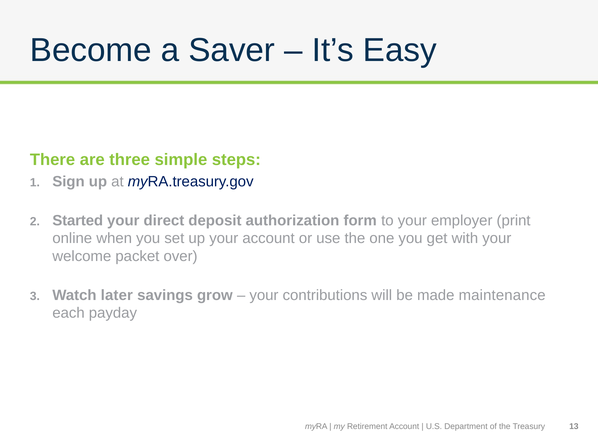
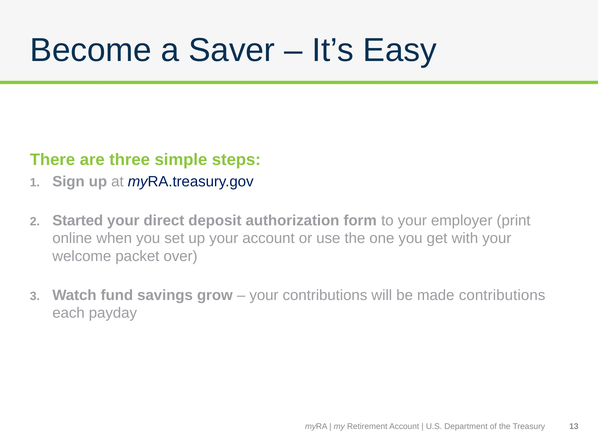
later: later -> fund (117, 295)
made maintenance: maintenance -> contributions (502, 295)
